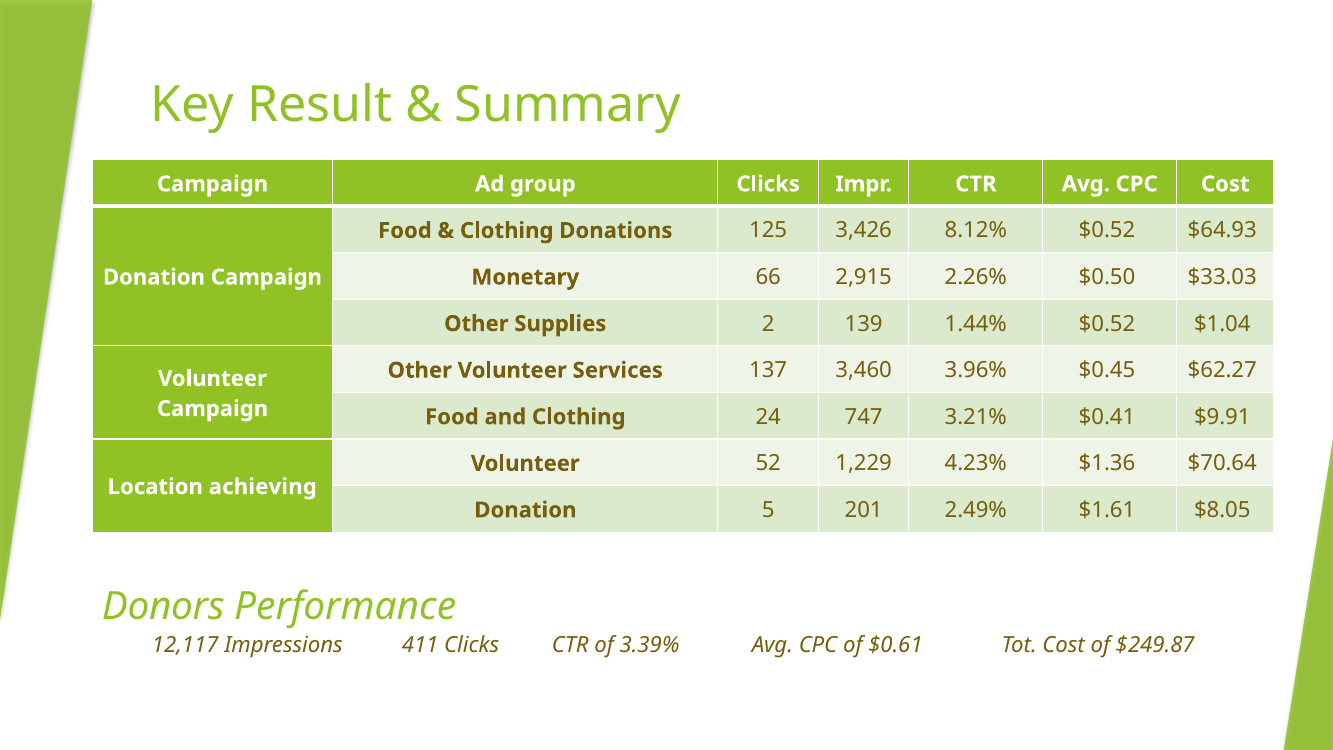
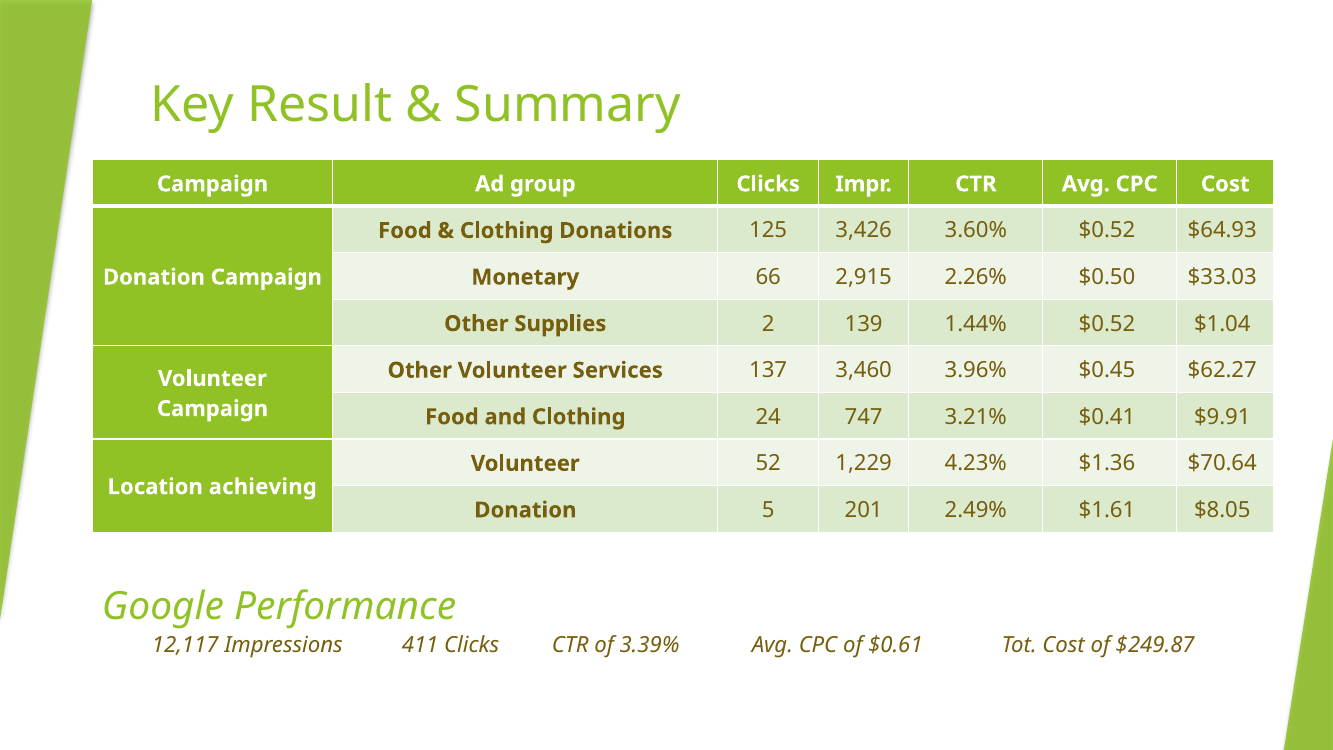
8.12%: 8.12% -> 3.60% (976, 231)
Donors: Donors -> Google (163, 606)
